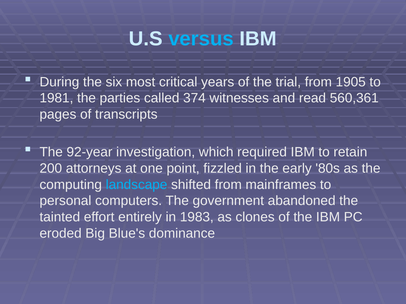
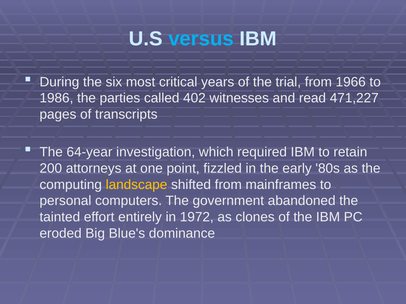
1905: 1905 -> 1966 (351, 82)
1981: 1981 -> 1986 (56, 98)
374: 374 -> 402 (194, 98)
560,361: 560,361 -> 471,227 (354, 98)
92-year: 92-year -> 64-year (90, 152)
landscape colour: light blue -> yellow (137, 185)
1983: 1983 -> 1972 (197, 217)
